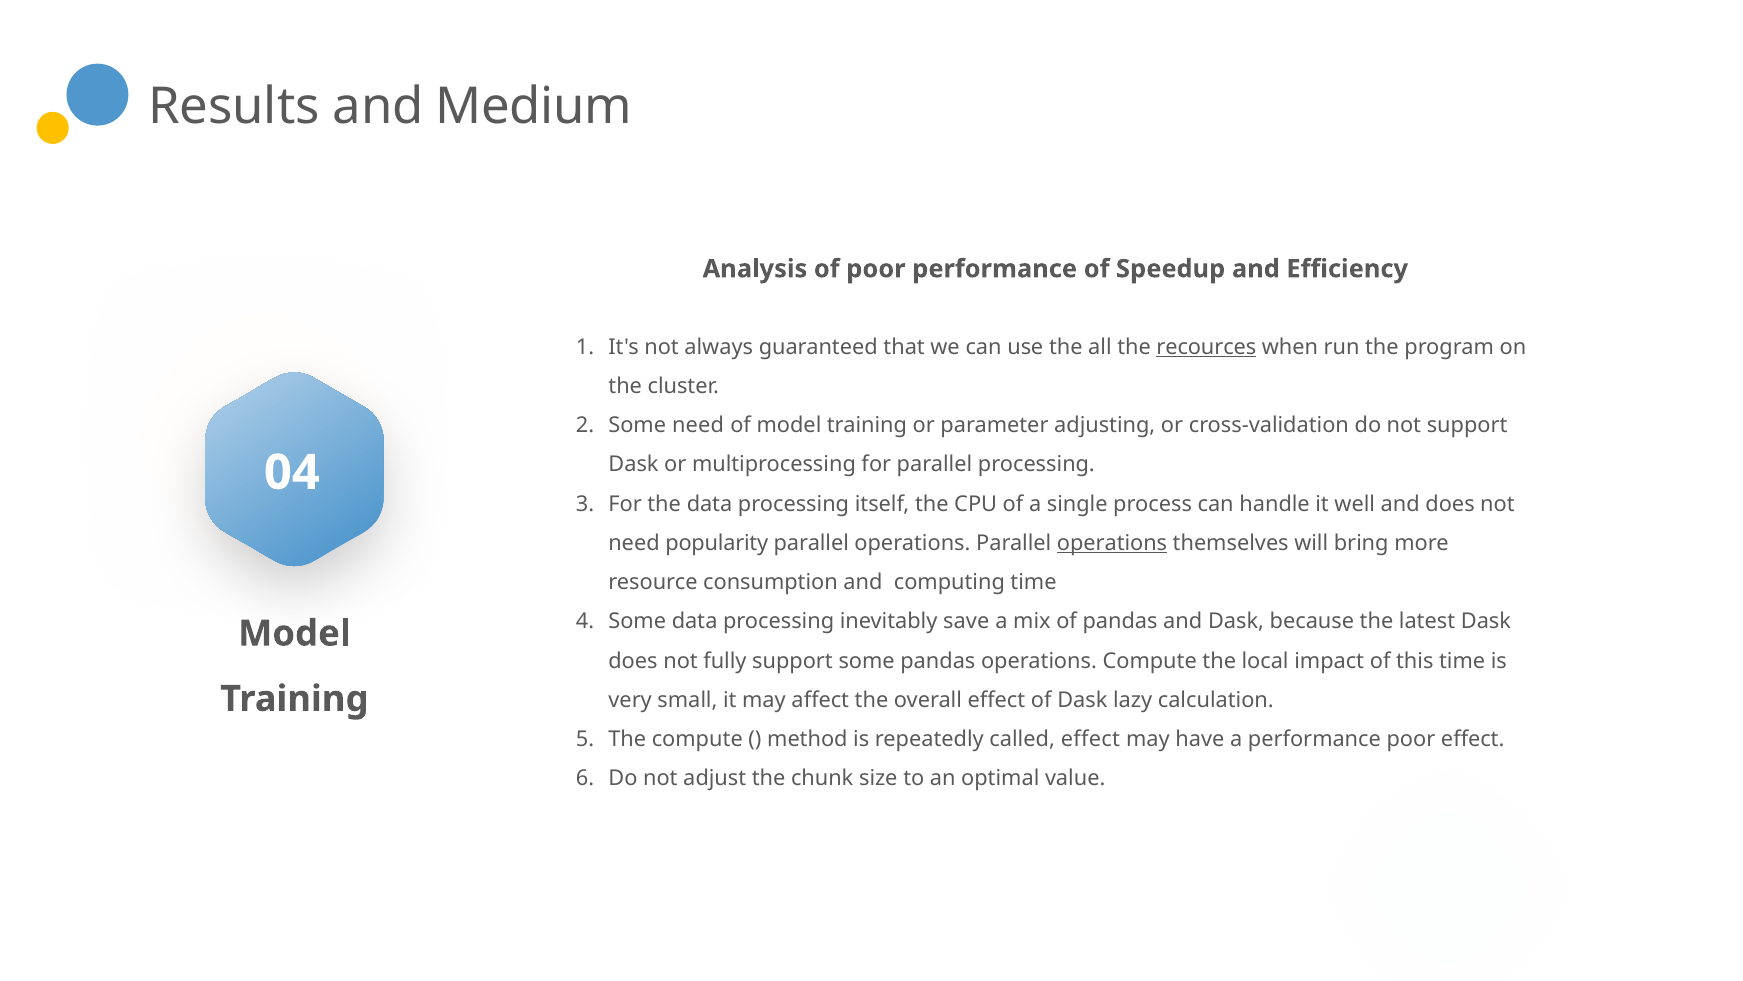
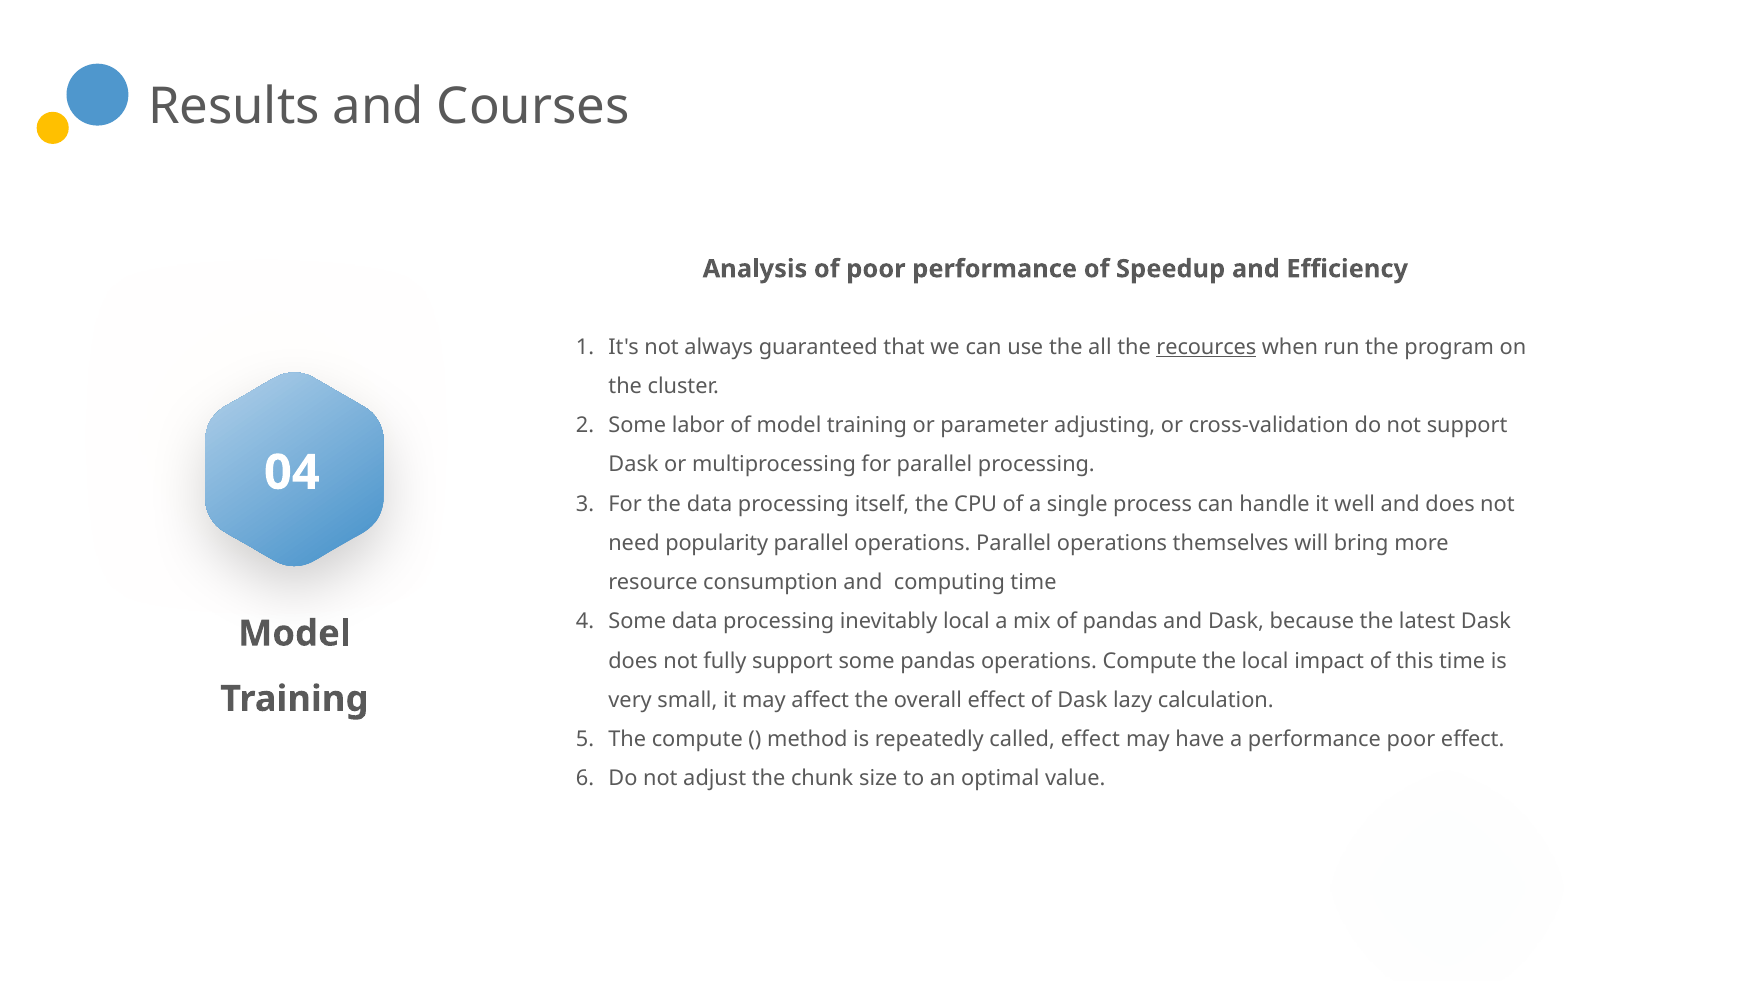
Medium: Medium -> Courses (534, 107)
Some need: need -> labor (698, 425)
operations underline: present -> none (1112, 543)
inevitably save: save -> local (966, 621)
